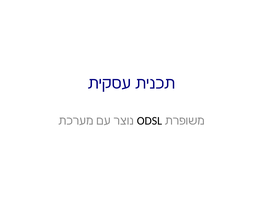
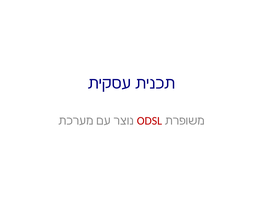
ODSL colour: black -> red (149, 121)
